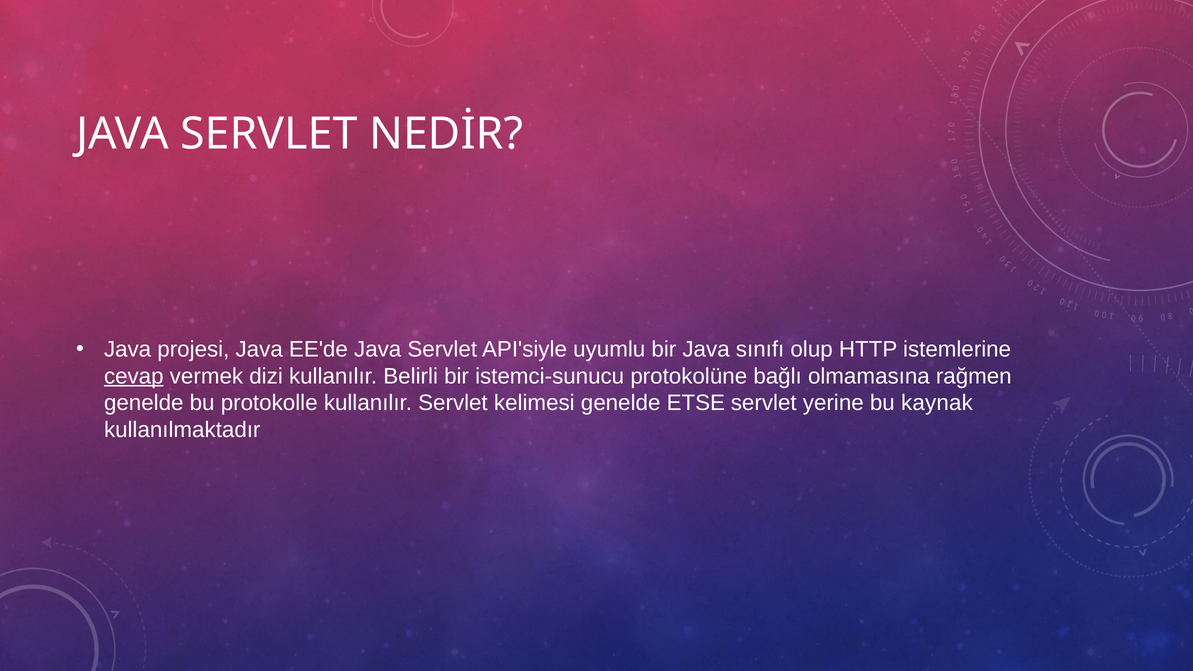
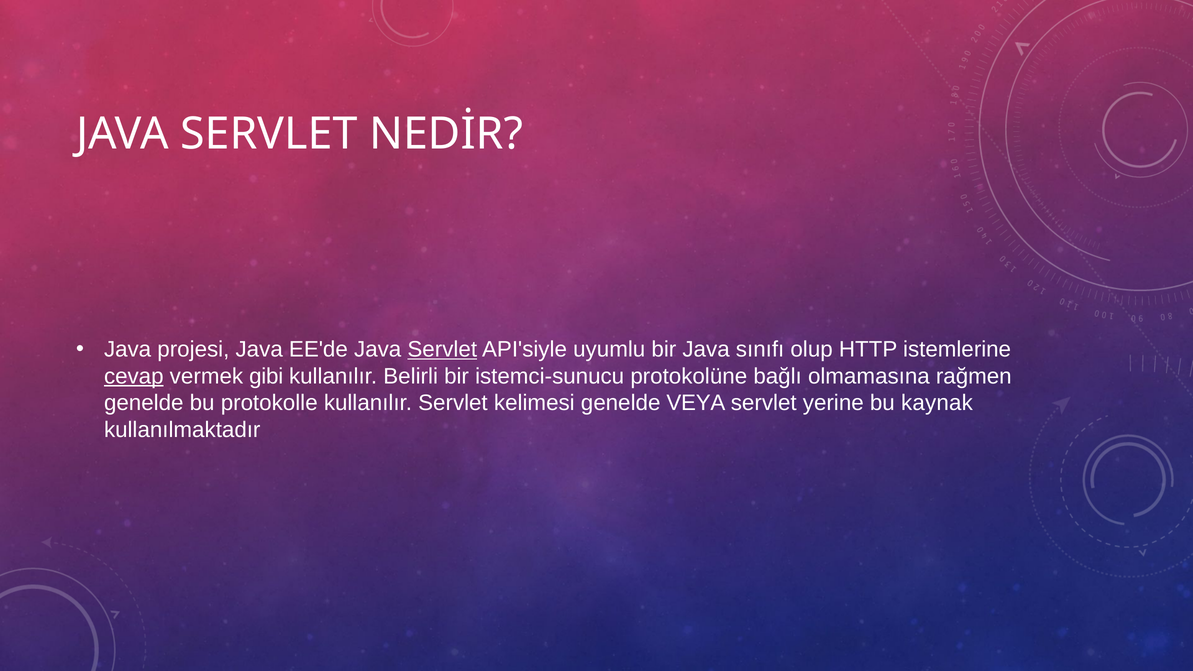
Servlet underline: none -> present (442, 349)
dizi: dizi -> gibi (266, 376)
ETSE: ETSE -> VEYA (696, 403)
